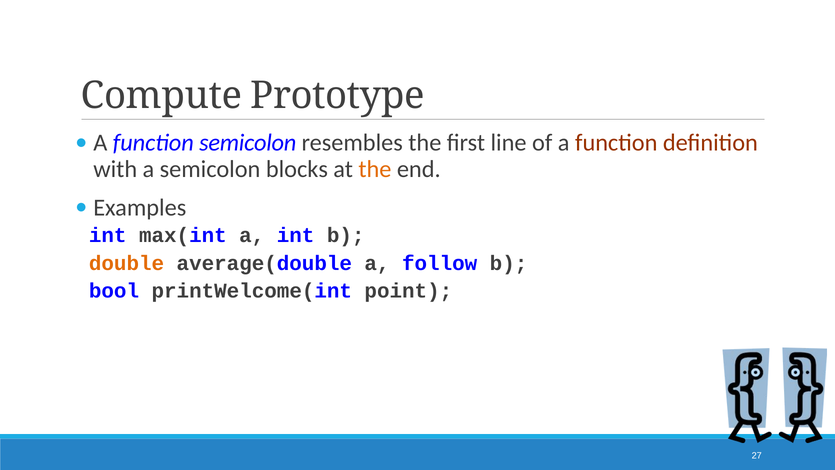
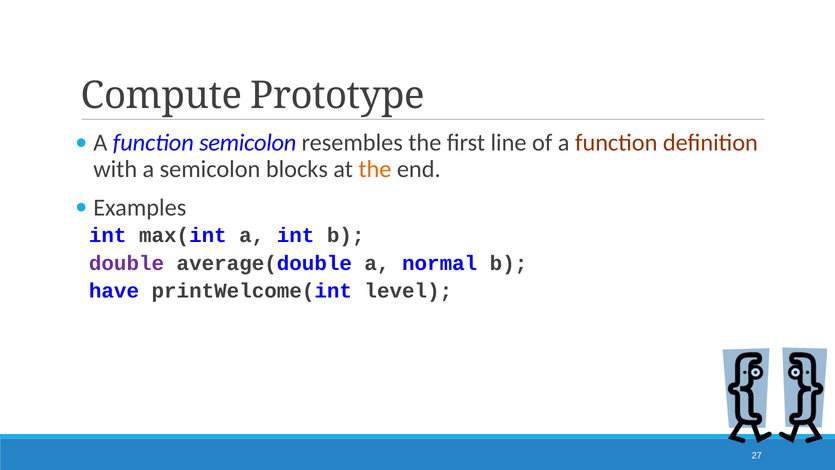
double colour: orange -> purple (127, 263)
follow: follow -> normal (440, 263)
bool: bool -> have (114, 291)
point: point -> level (408, 291)
